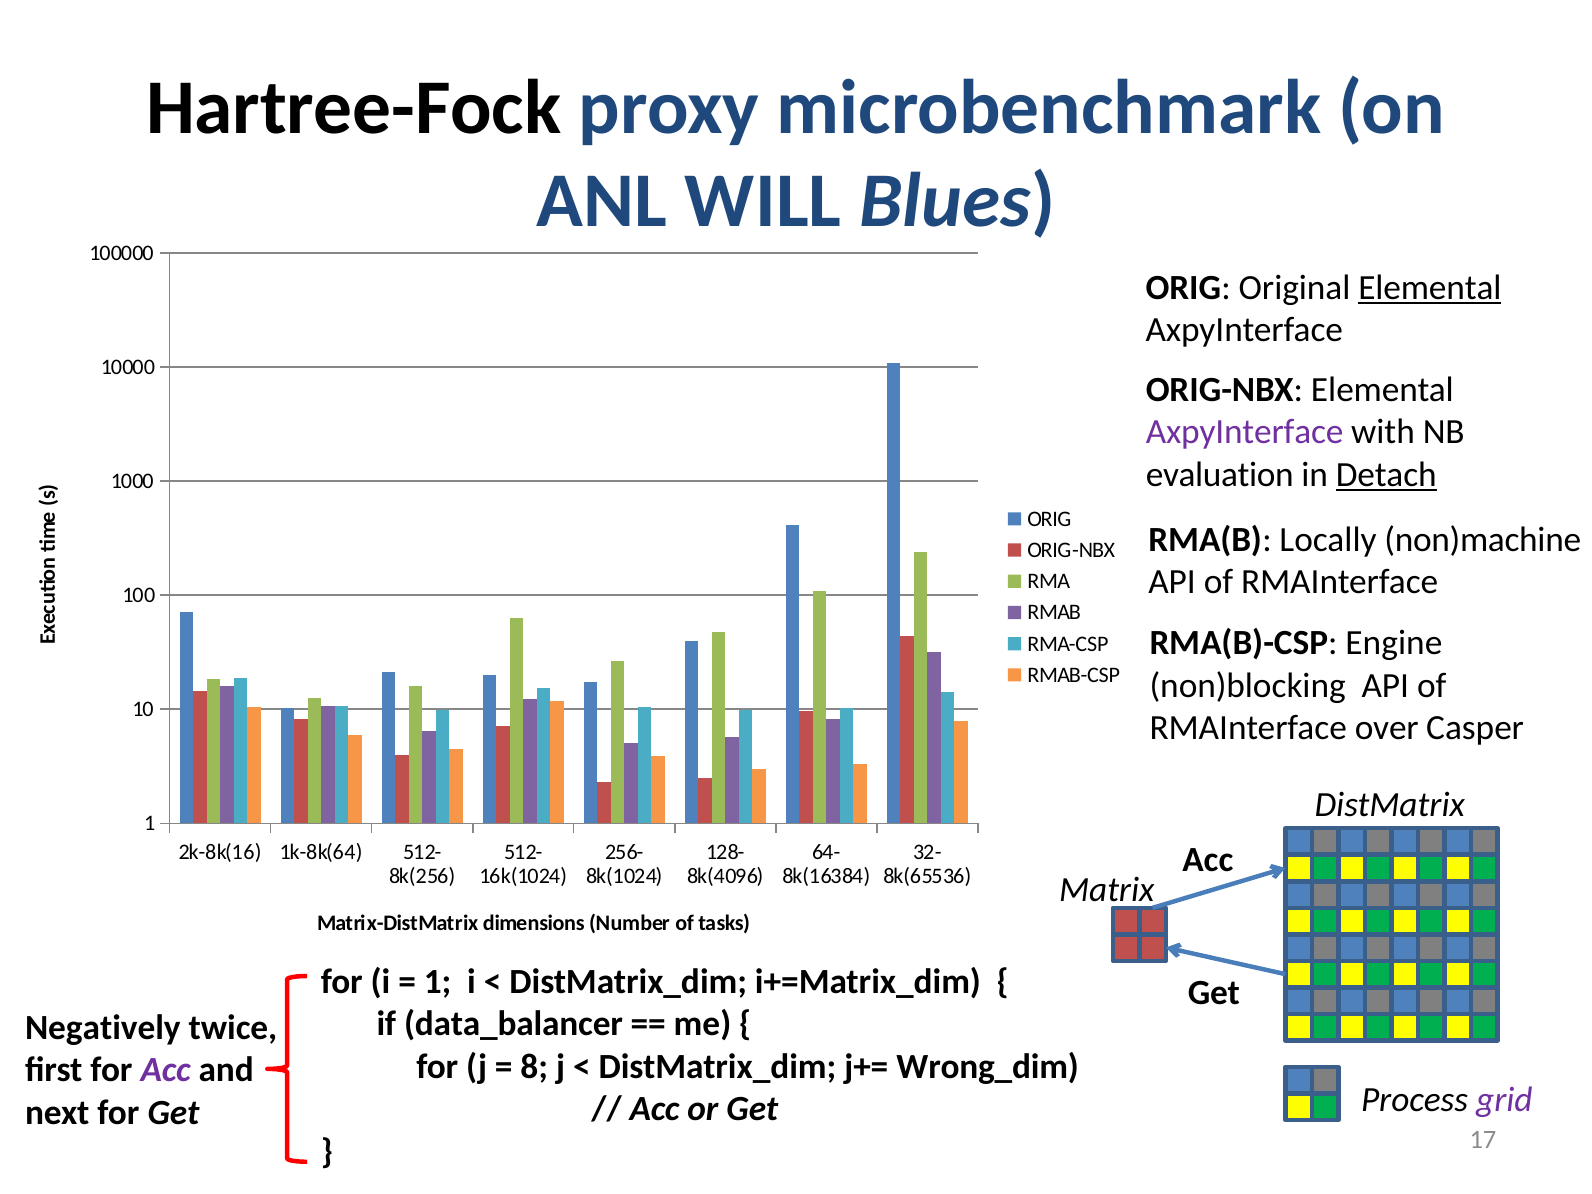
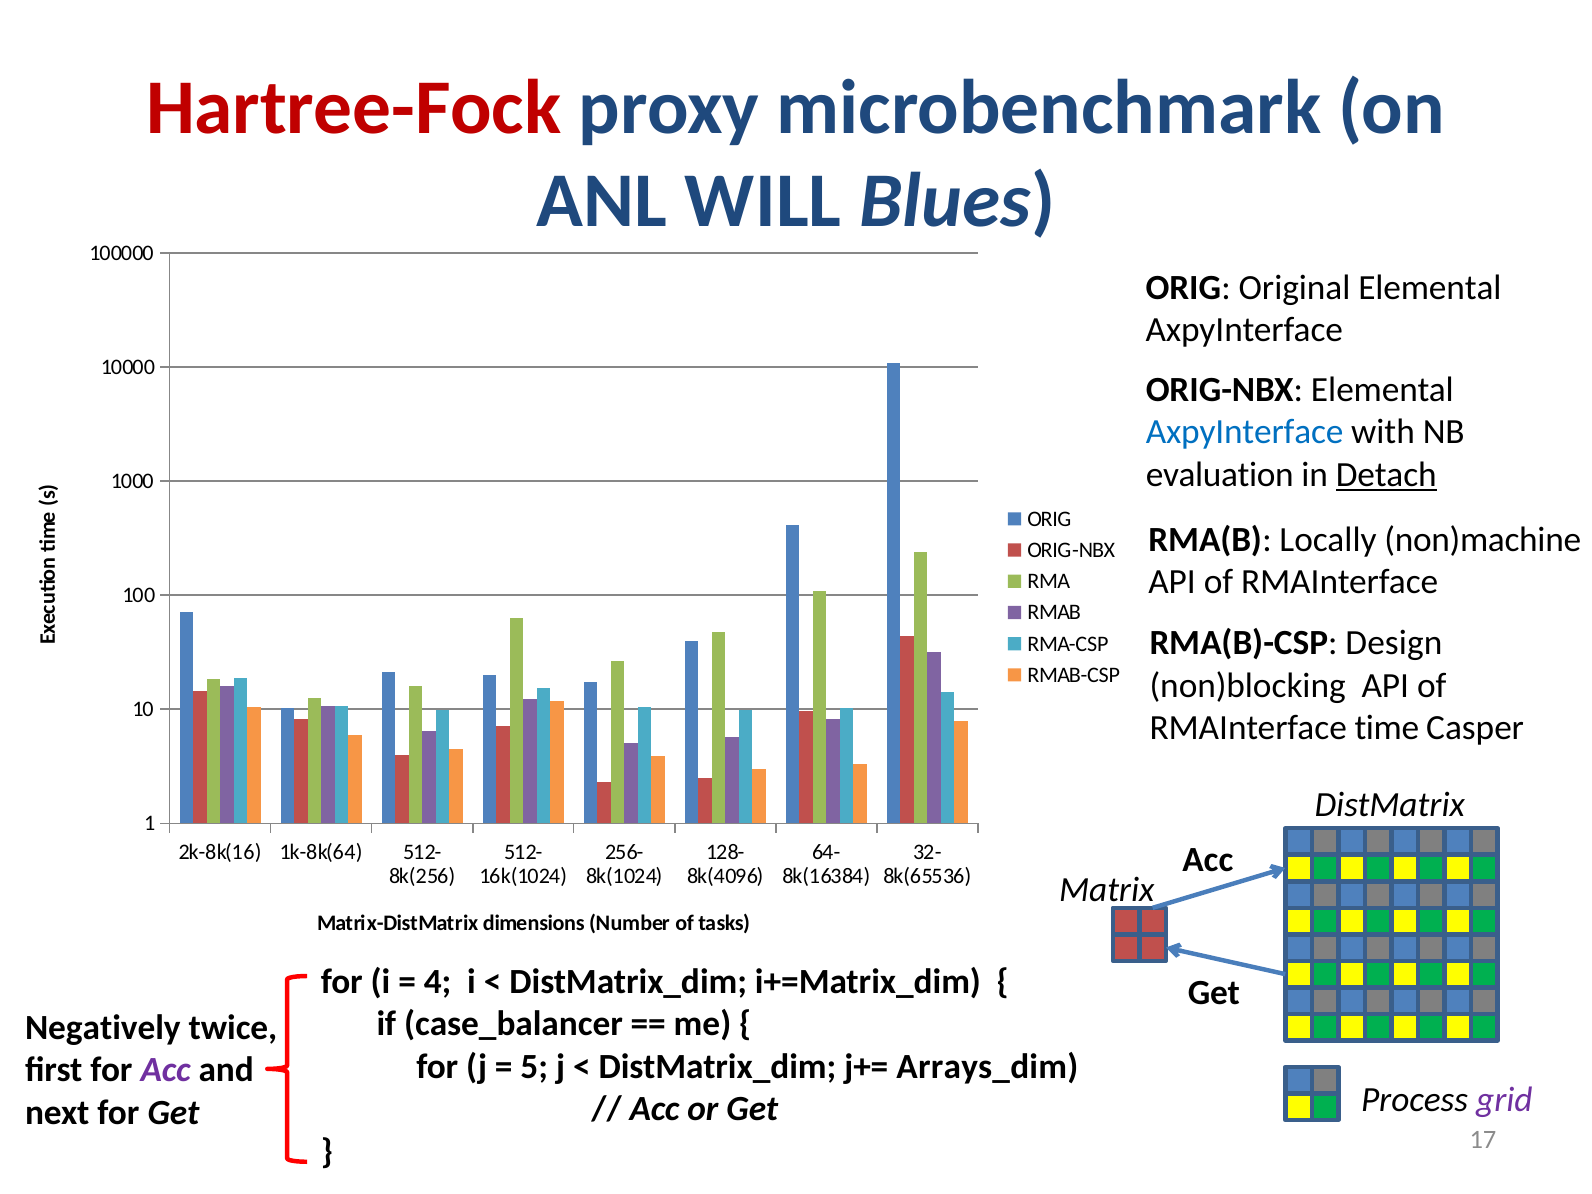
Hartree-Fock colour: black -> red (354, 108)
Elemental underline: present -> none (1430, 288)
AxpyInterface colour: purple -> blue (1245, 432)
Engine: Engine -> Design (1394, 643)
over: over -> time (1387, 728)
1: 1 -> 4 (438, 982)
data_balancer: data_balancer -> case_balancer (513, 1024)
8: 8 -> 5 (534, 1067)
Wrong_dim: Wrong_dim -> Arrays_dim (987, 1067)
